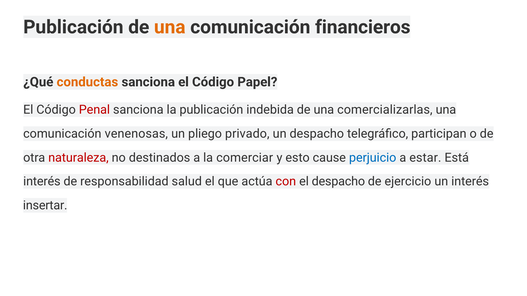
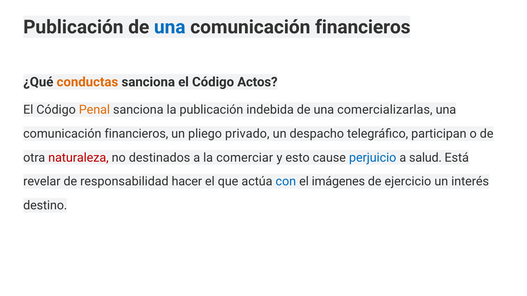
una colour: orange -> blue (170, 27)
Papel: Papel -> Actos (257, 82)
Penal colour: red -> orange (94, 110)
venenosas: venenosas -> financieros (136, 134)
estar: estar -> salud (425, 158)
interés: interés -> revelar (42, 182)
salud: salud -> hacer (187, 182)
con colour: red -> blue (286, 182)
el despacho: despacho -> imágenes (338, 182)
insertar: insertar -> destino (45, 206)
